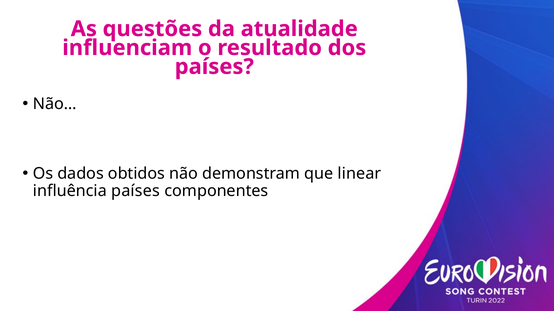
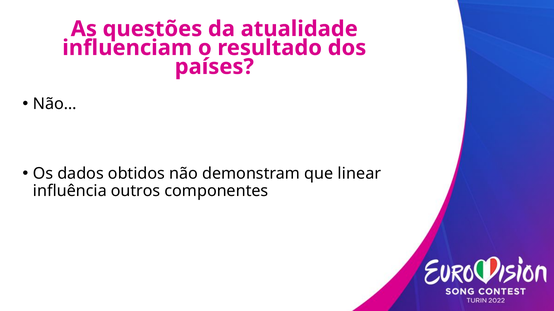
influência países: países -> outros (136, 191)
